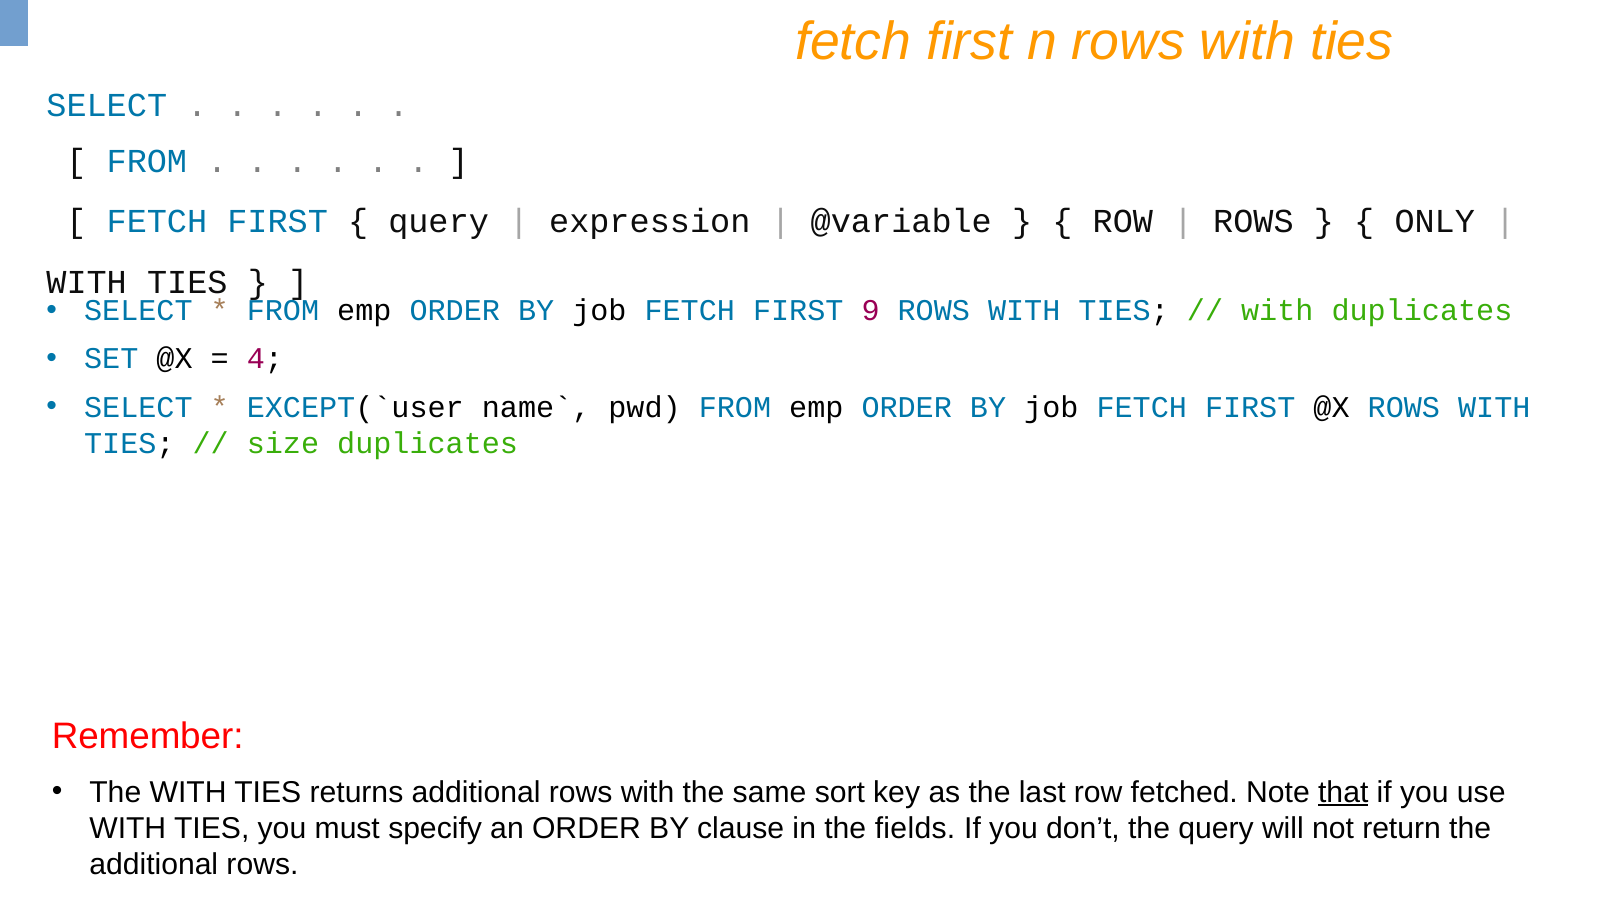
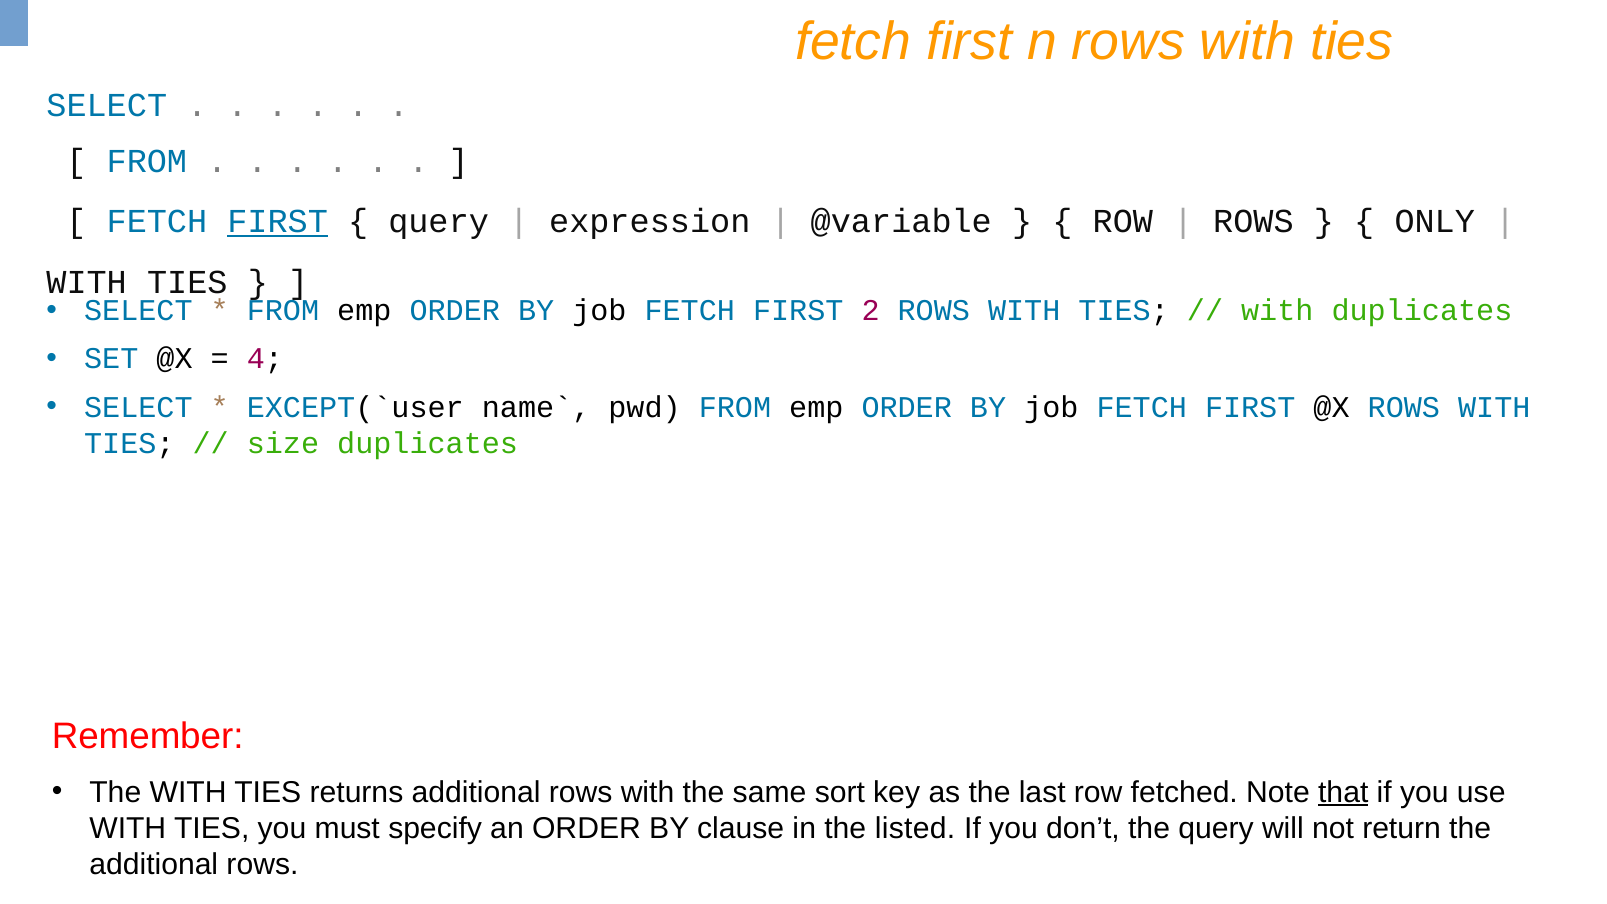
FIRST underline: none -> present (278, 222)
9: 9 -> 2 (871, 311)
fields: fields -> listed (915, 829)
